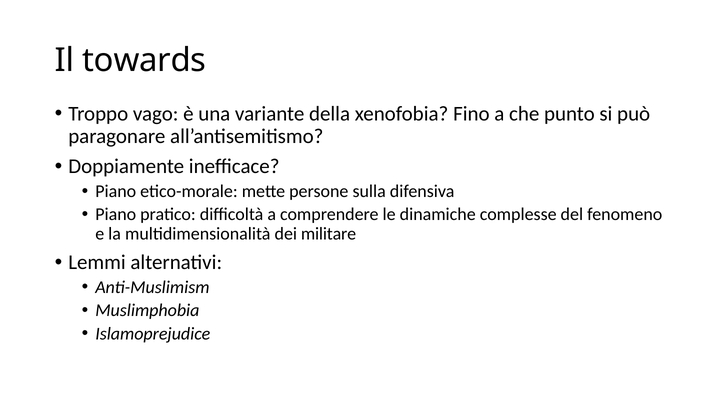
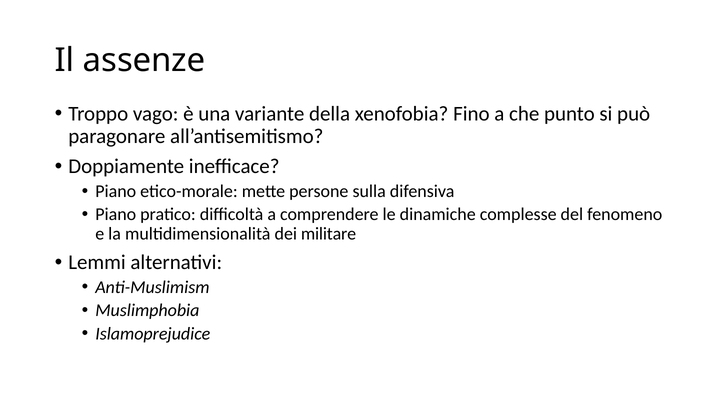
towards: towards -> assenze (144, 60)
